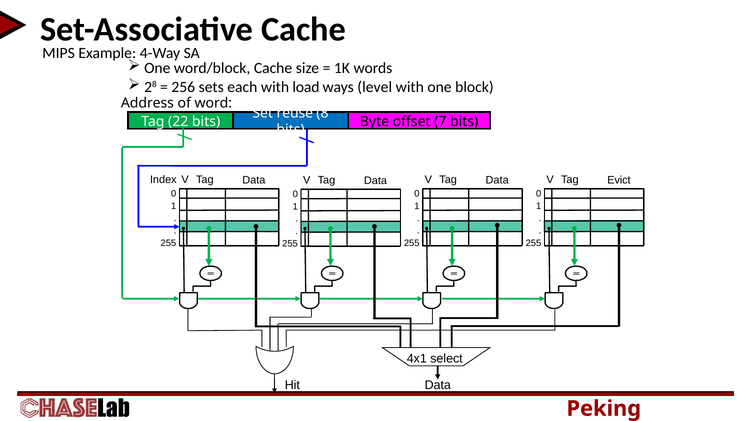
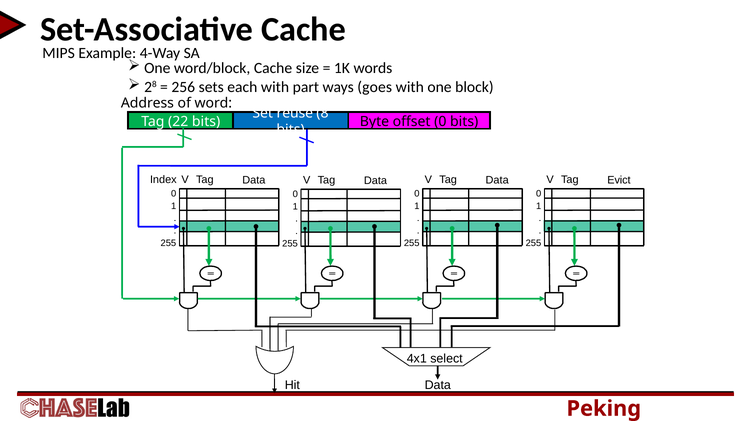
load: load -> part (306, 87)
level: level -> goes (375, 87)
offset 7: 7 -> 0 (440, 122)
